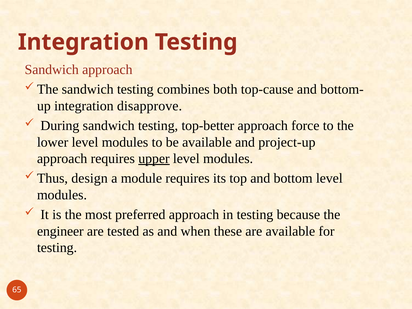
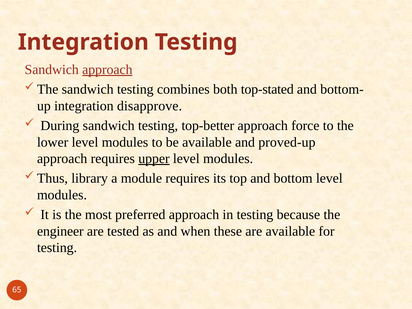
approach underline: none -> present (107, 70)
top-cause: top-cause -> top-stated (267, 89)
project-up: project-up -> proved-up (287, 142)
design: design -> library (90, 178)
